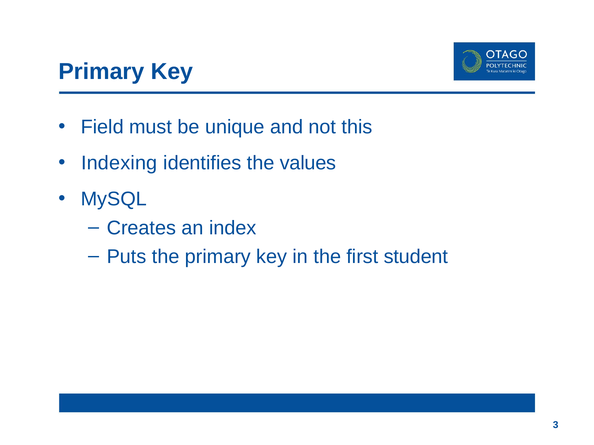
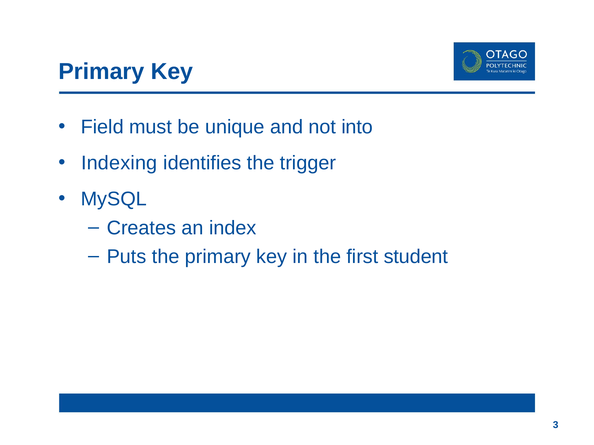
this: this -> into (357, 127)
values: values -> trigger (308, 163)
